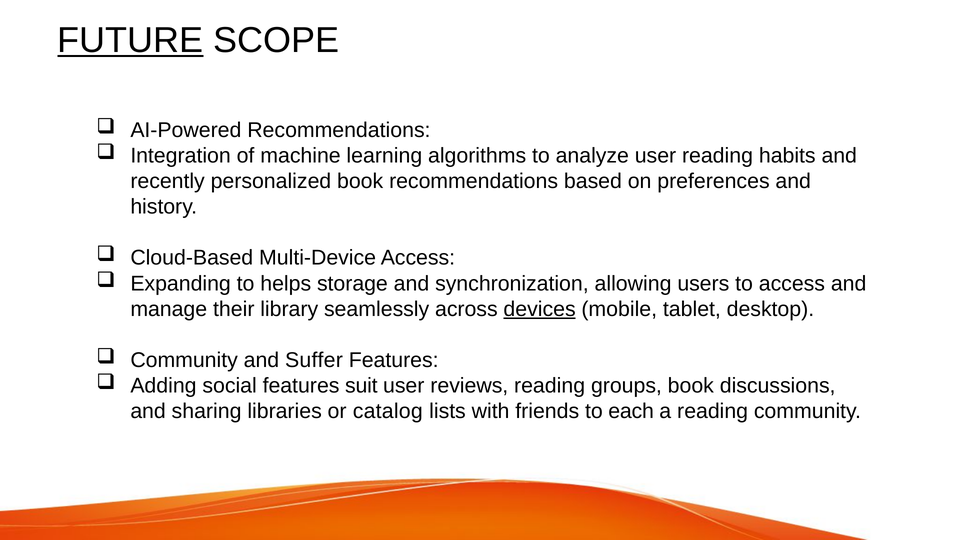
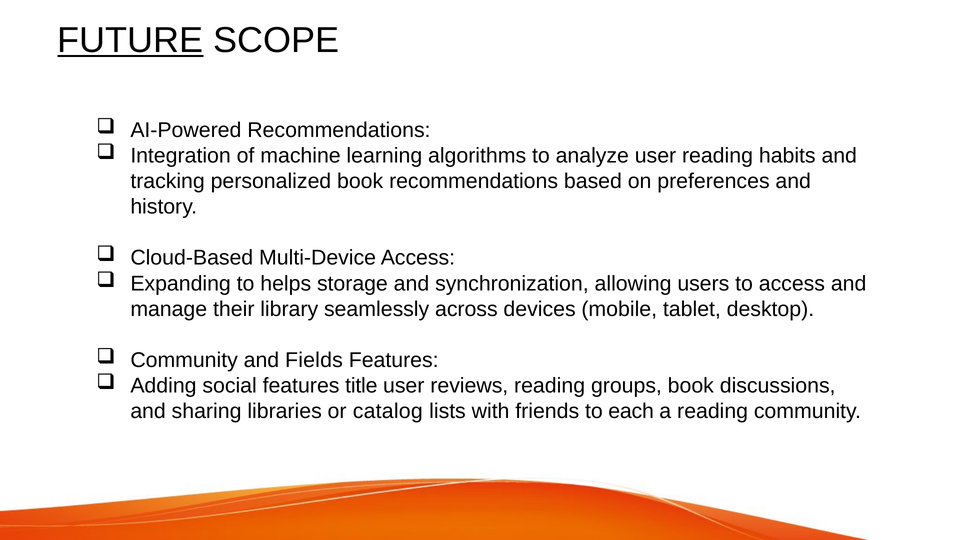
recently: recently -> tracking (168, 181)
devices underline: present -> none (540, 309)
Suffer: Suffer -> Fields (314, 360)
suit: suit -> title (361, 386)
